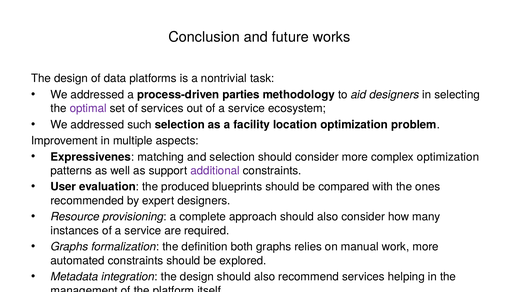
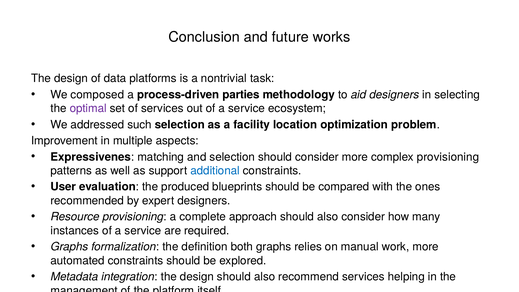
addressed: addressed -> composed (97, 95)
complex optimization: optimization -> provisioning (448, 157)
additional colour: purple -> blue (215, 171)
